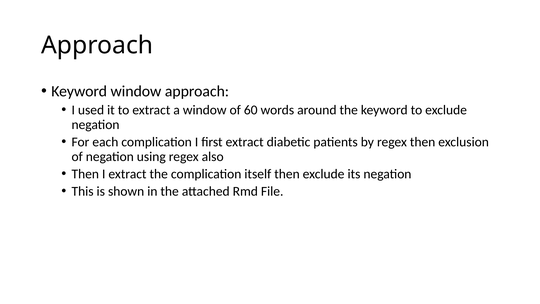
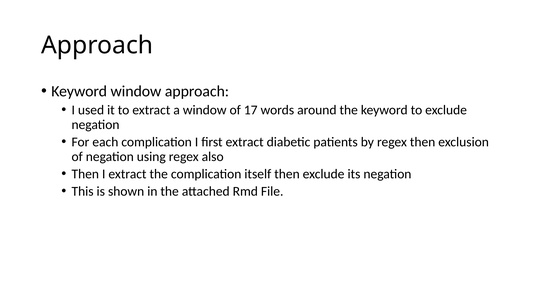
60: 60 -> 17 (251, 110)
